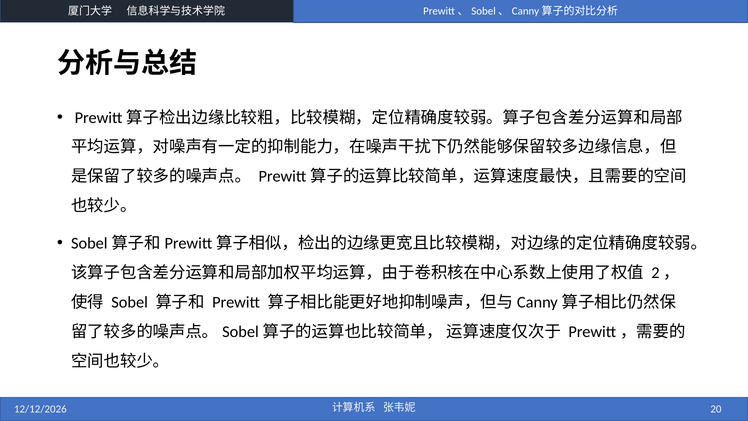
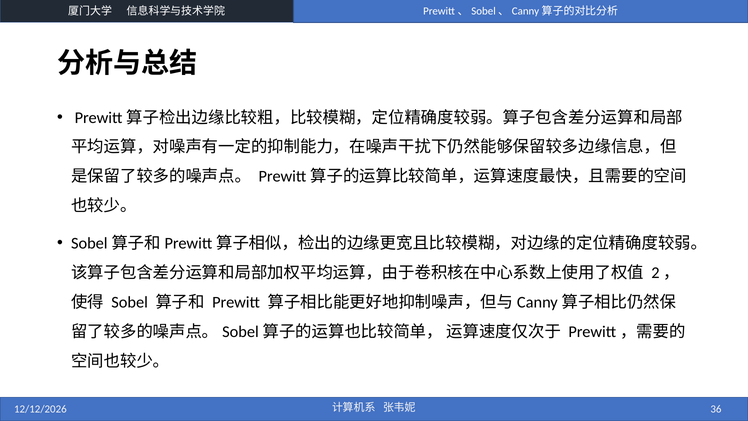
20: 20 -> 36 (716, 409)
